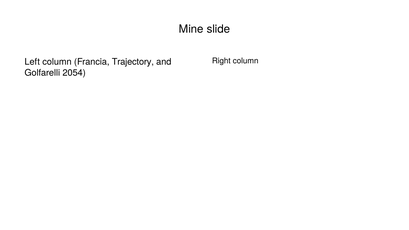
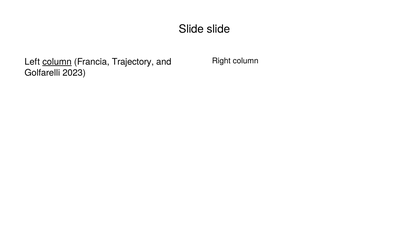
Mine: Mine -> Slide (191, 29)
column underline: none -> present (57, 62)
2054: 2054 -> 2023 (74, 73)
